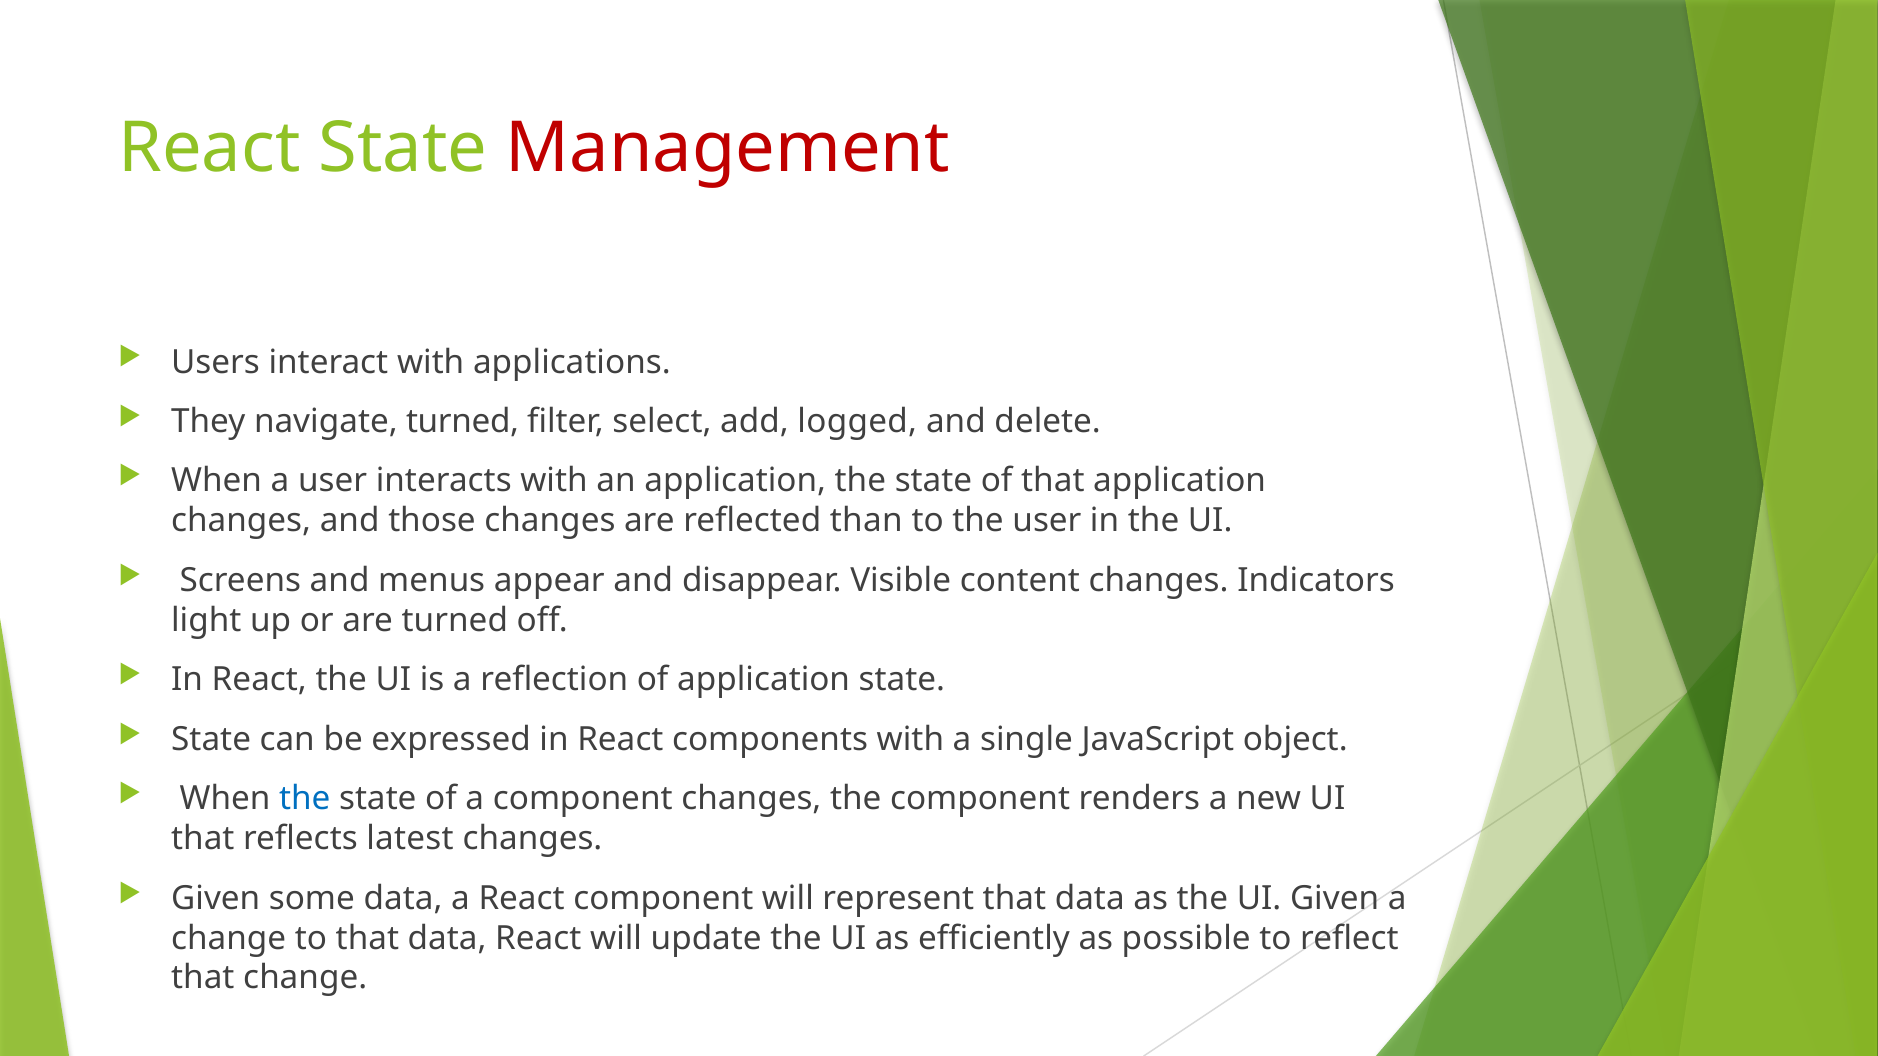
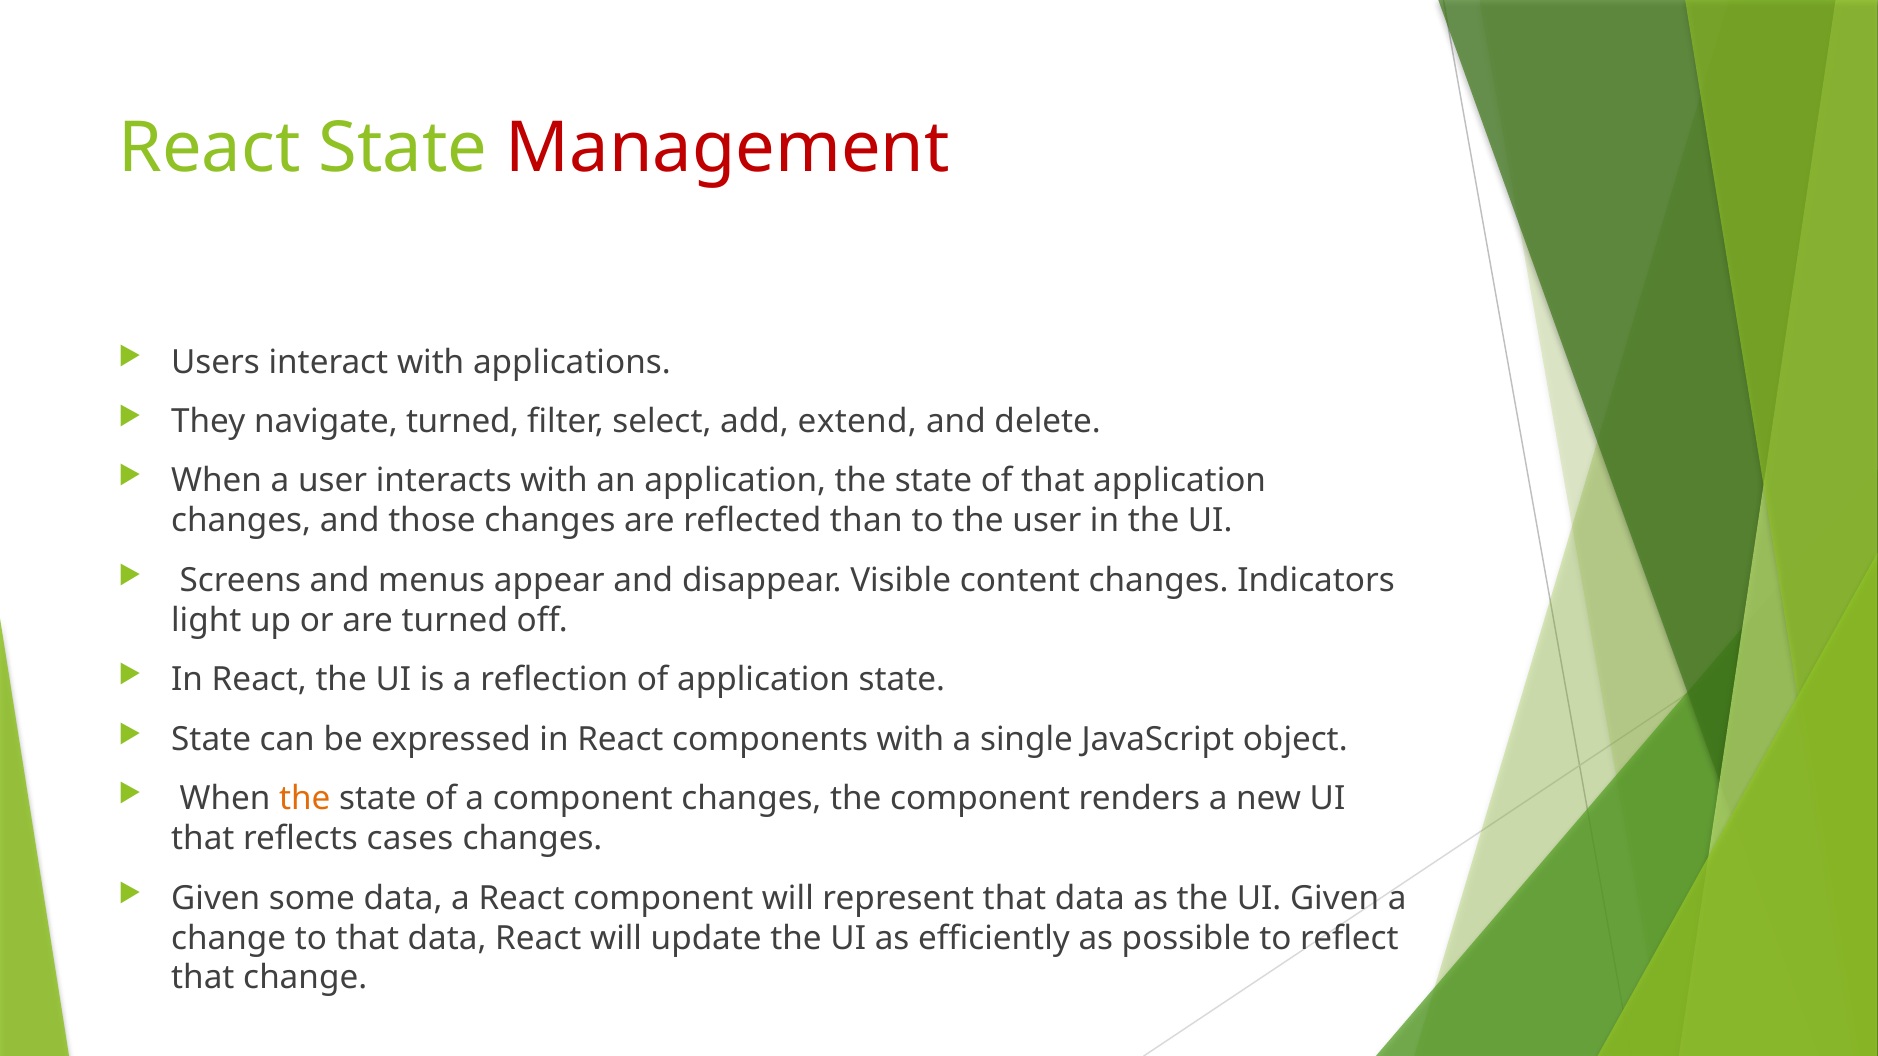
logged: logged -> extend (857, 422)
the colour: blue -> orange (305, 799)
latest: latest -> cases (410, 839)
